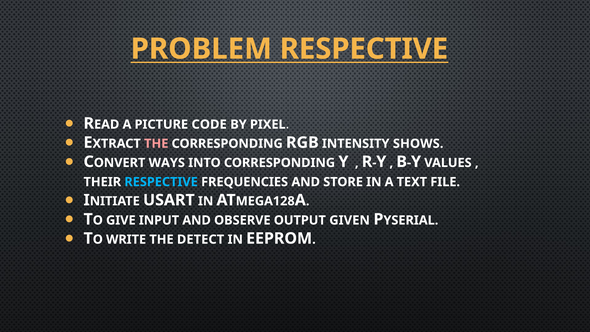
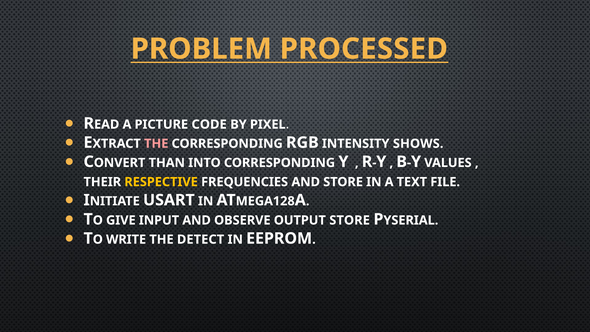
PROBLEM RESPECTIVE: RESPECTIVE -> PROCESSED (364, 49)
WAYS: WAYS -> THAN (167, 163)
RESPECTIVE colour: light blue -> yellow (161, 182)
OUTPUT GIVEN: GIVEN -> STORE (350, 220)
